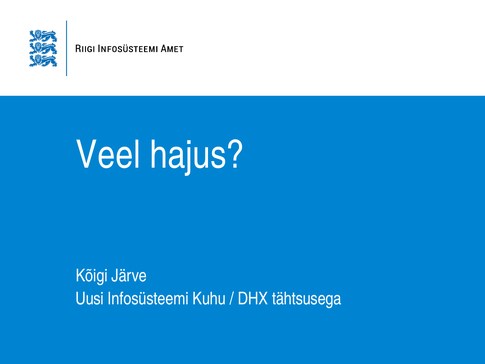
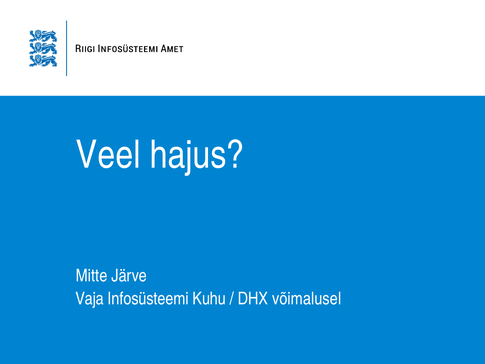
Kõigi: Kõigi -> Mitte (92, 275)
Uusi: Uusi -> Vaja (90, 299)
tähtsusega: tähtsusega -> võimalusel (307, 299)
